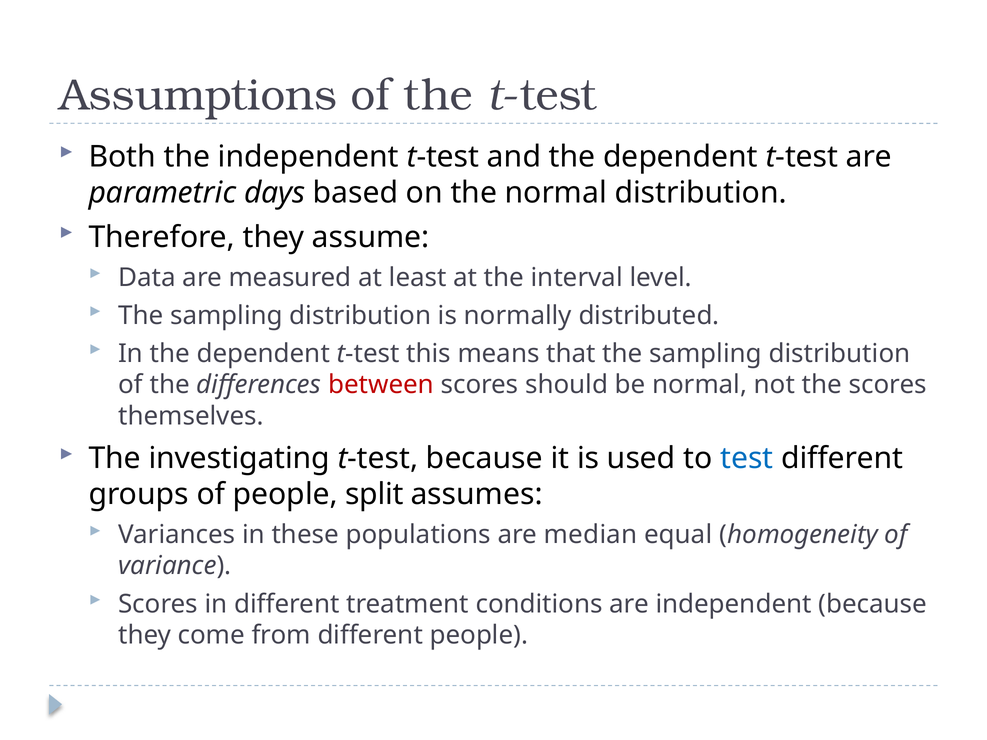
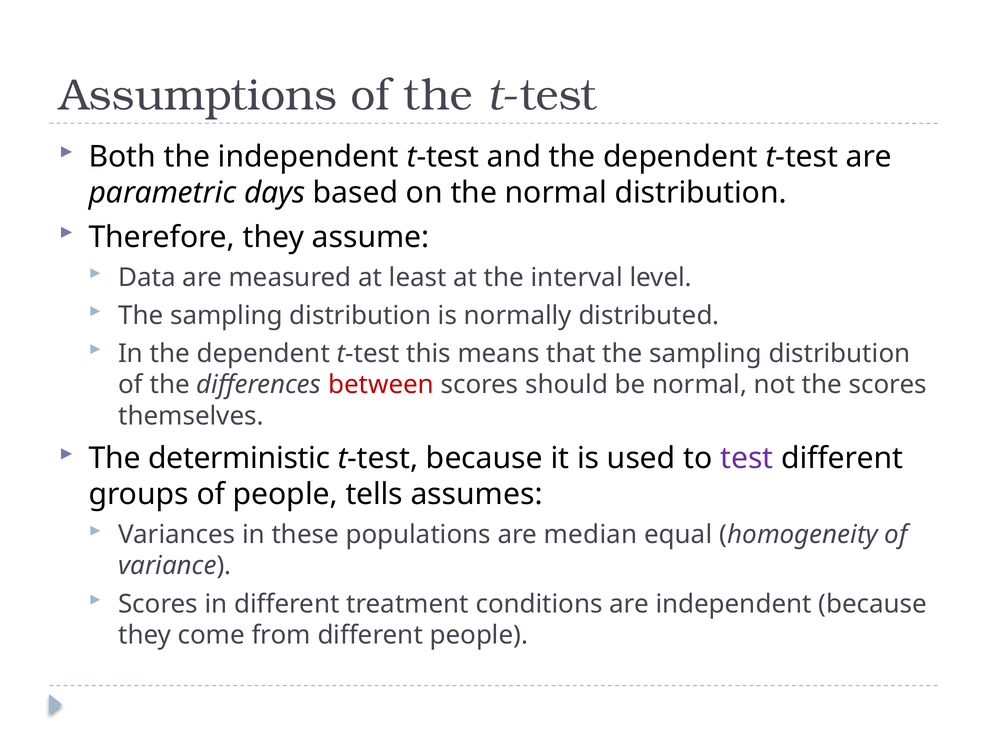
investigating: investigating -> deterministic (239, 458)
test colour: blue -> purple (747, 458)
split: split -> tells (374, 495)
